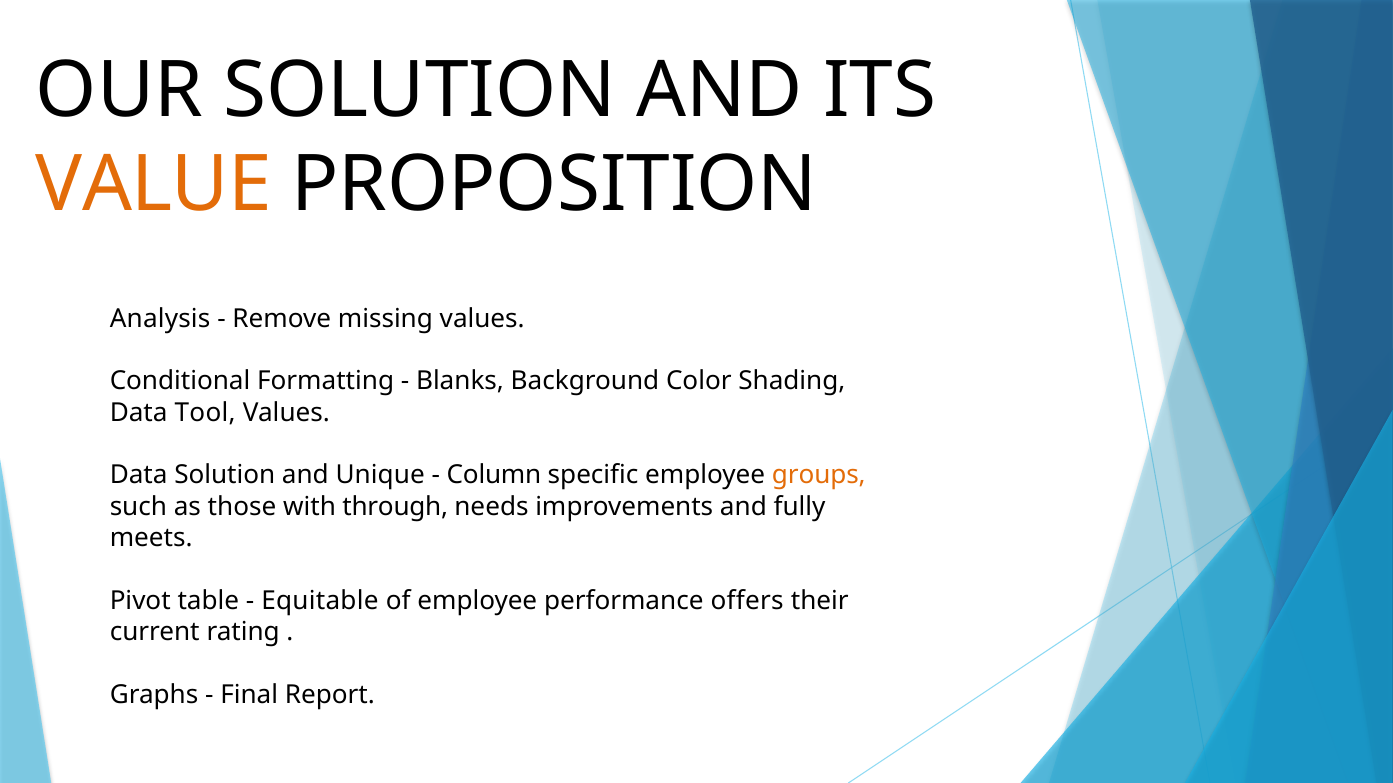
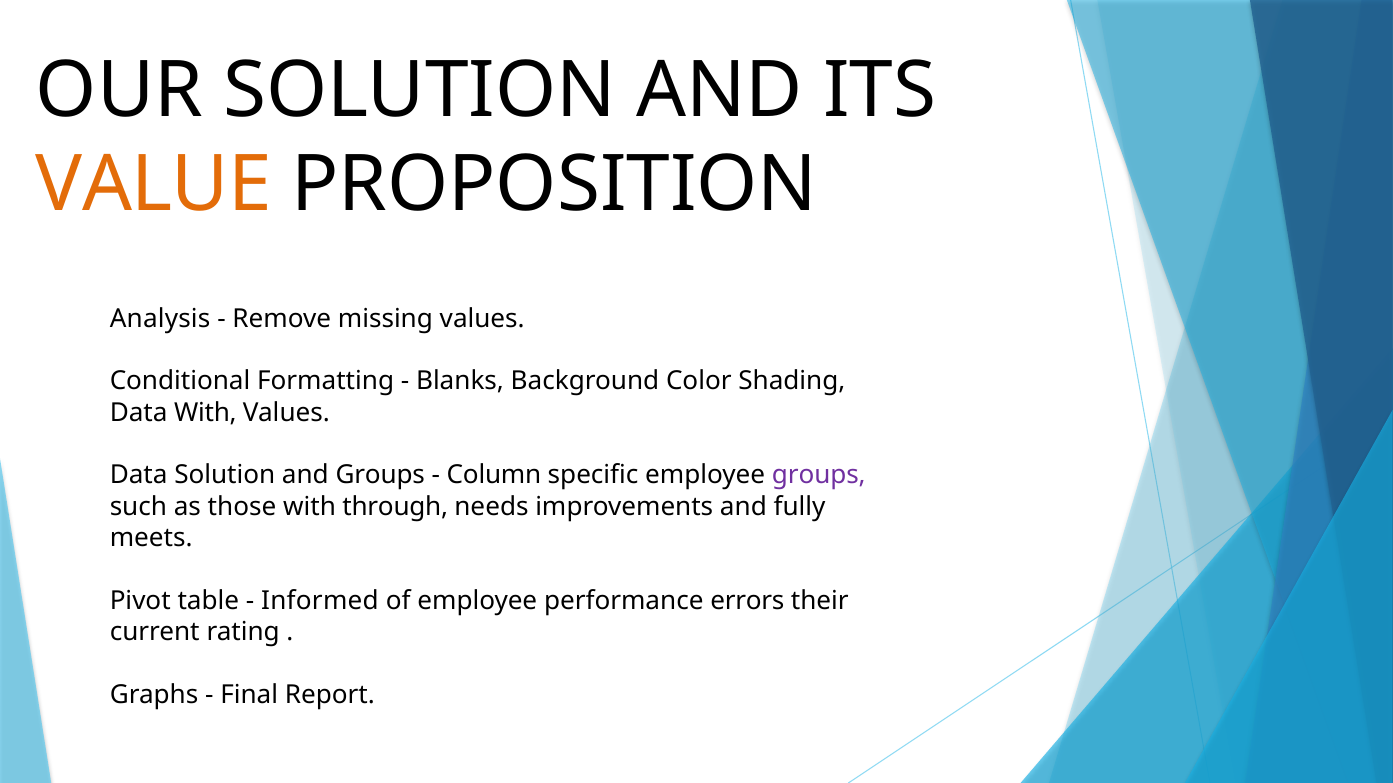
Data Tool: Tool -> With (205, 413)
and Unique: Unique -> Groups (380, 476)
groups colour: orange -> purple (819, 476)
Equitable: Equitable -> Informed (320, 601)
offers: offers -> errors (747, 601)
